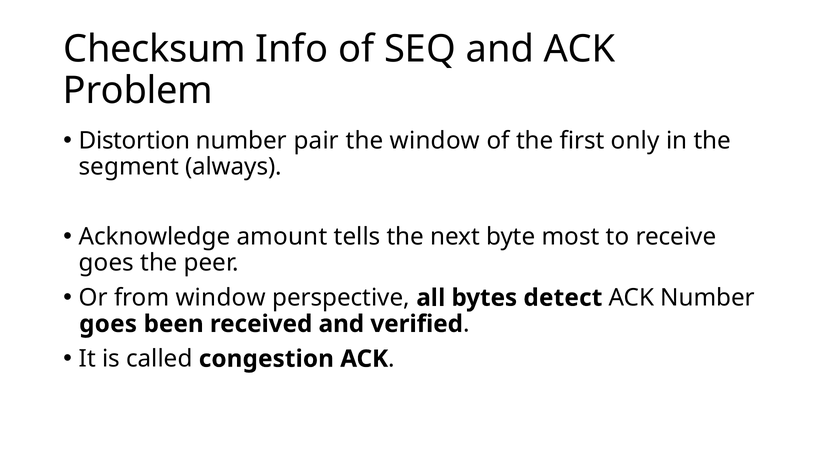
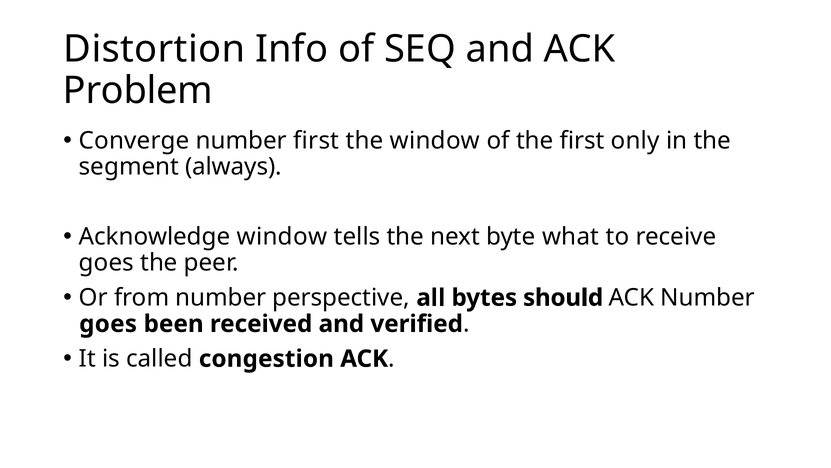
Checksum: Checksum -> Distortion (154, 49)
Distortion: Distortion -> Converge (134, 140)
number pair: pair -> first (316, 140)
Acknowledge amount: amount -> window (282, 236)
most: most -> what (571, 236)
from window: window -> number (221, 297)
detect: detect -> should (563, 297)
